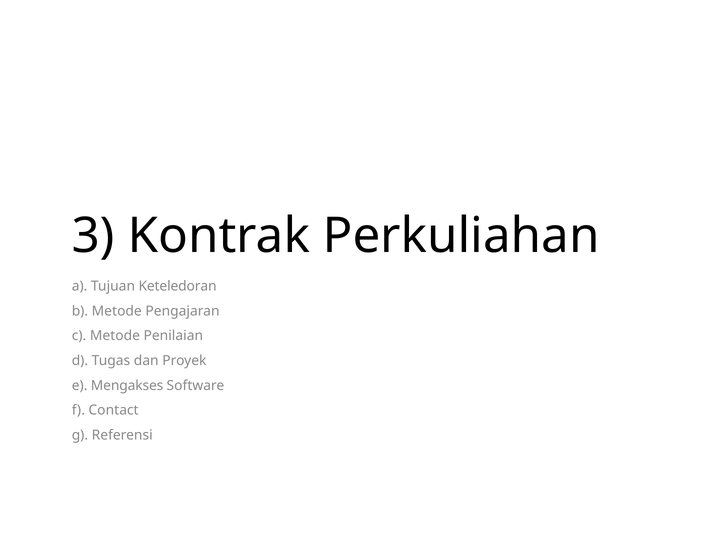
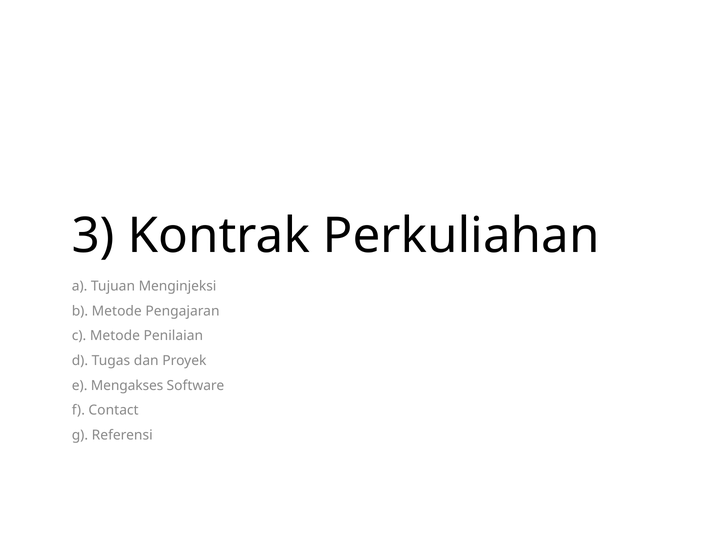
Keteledoran: Keteledoran -> Menginjeksi (178, 286)
